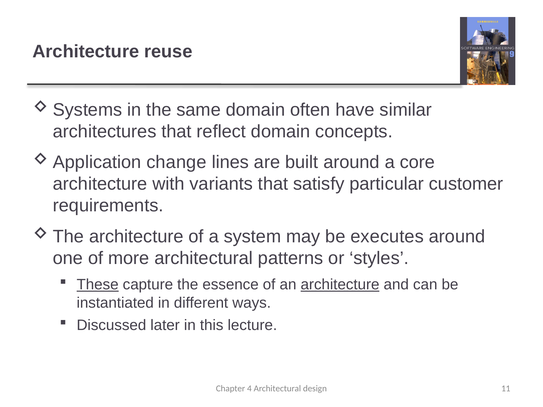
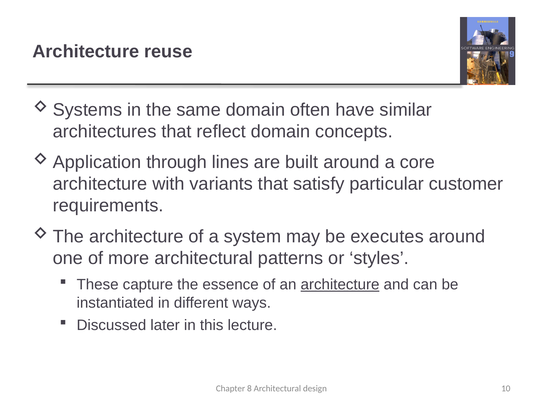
change: change -> through (177, 162)
These underline: present -> none (98, 285)
4: 4 -> 8 (249, 389)
11: 11 -> 10 (506, 389)
